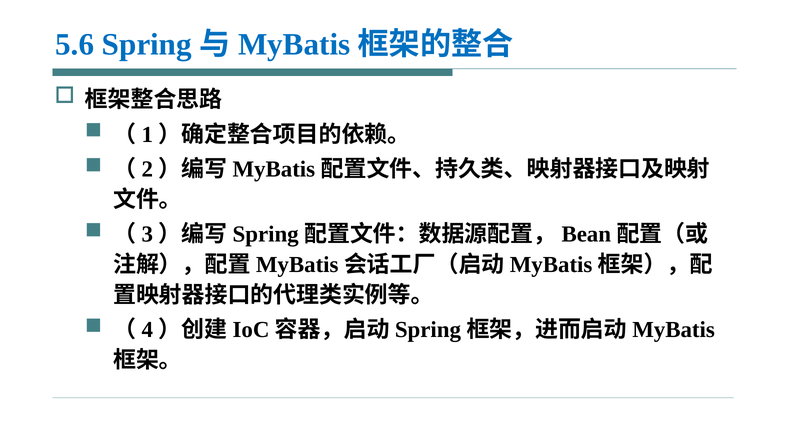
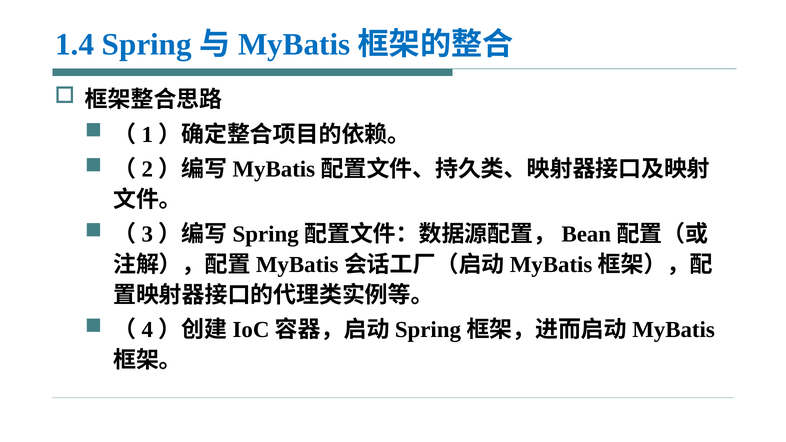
5.6: 5.6 -> 1.4 (75, 44)
